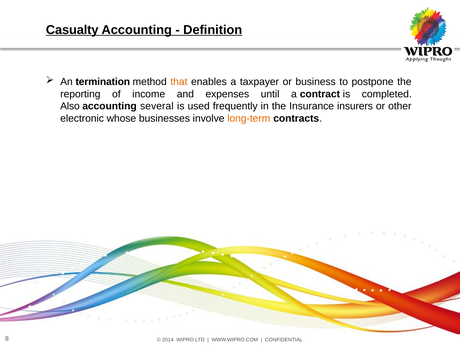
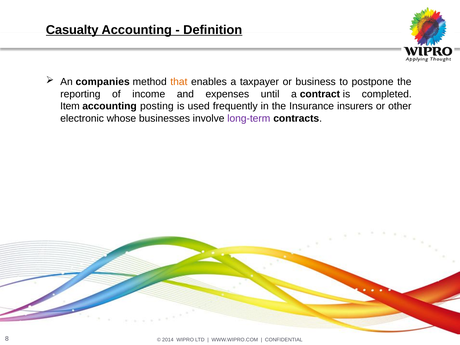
termination: termination -> companies (103, 82)
Also: Also -> Item (70, 106)
several: several -> posting (157, 106)
long-term colour: orange -> purple (249, 119)
